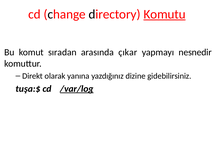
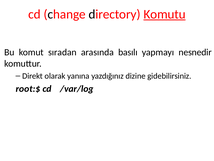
çıkar: çıkar -> basılı (128, 52)
tuşa:$: tuşa:$ -> root:$ (28, 88)
/var/log underline: present -> none (77, 88)
